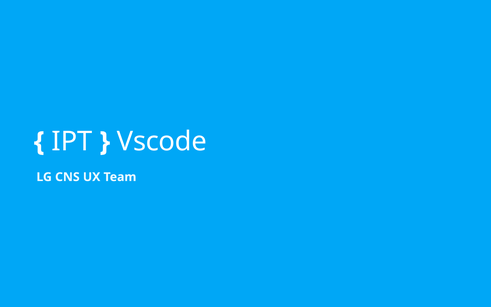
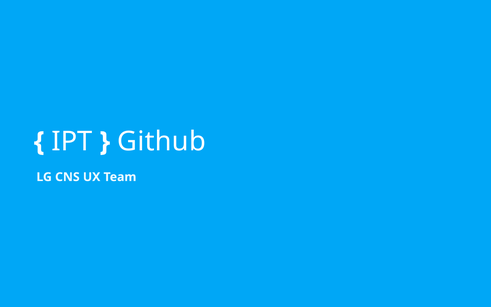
Vscode: Vscode -> Github (162, 142)
